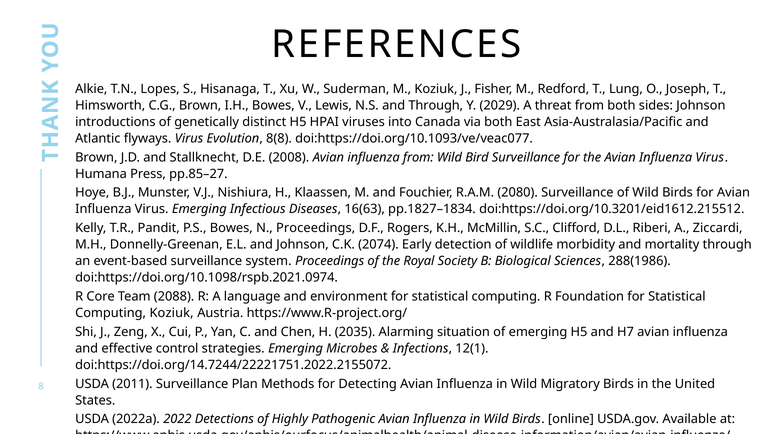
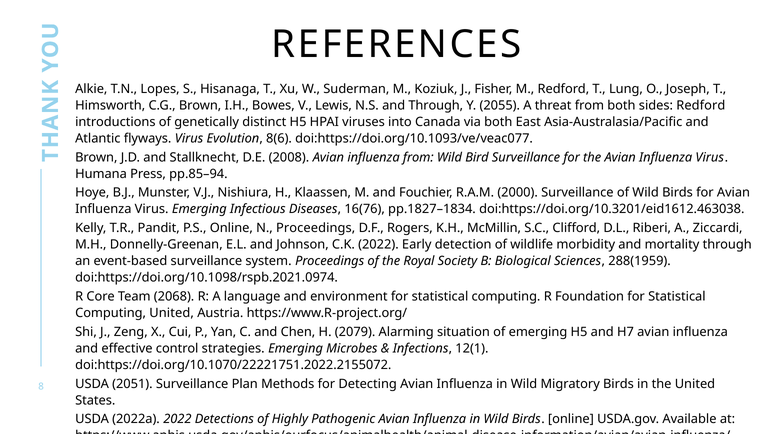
2029: 2029 -> 2055 (500, 105)
sides Johnson: Johnson -> Redford (701, 105)
8(8: 8(8 -> 8(6 (279, 138)
pp.85–27: pp.85–27 -> pp.85–94 (198, 174)
2080: 2080 -> 2000 (518, 193)
16(63: 16(63 -> 16(76 (365, 209)
doi:https://doi.org/10.3201/eid1612.215512: doi:https://doi.org/10.3201/eid1612.215512 -> doi:https://doi.org/10.3201/eid1612.463038 (612, 209)
P.S Bowes: Bowes -> Online (231, 228)
C.K 2074: 2074 -> 2022 (378, 245)
288(1986: 288(1986 -> 288(1959 (640, 261)
2088: 2088 -> 2068 (174, 297)
Computing Koziuk: Koziuk -> United (172, 313)
2035: 2035 -> 2079 (355, 332)
doi:https://doi.org/14.7244/22221751.2022.2155072: doi:https://doi.org/14.7244/22221751.2022.2155072 -> doi:https://doi.org/10.1070/22221751.2022.2155072 (233, 365)
2011: 2011 -> 2051 (132, 384)
